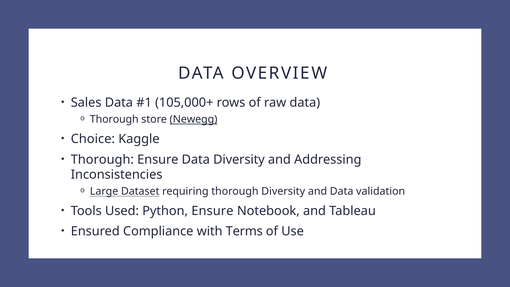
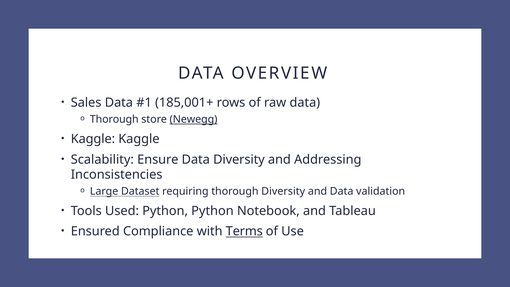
105,000+: 105,000+ -> 185,001+ (184, 103)
Choice: Choice -> Kaggle (93, 139)
Thorough: Thorough -> Scalability (102, 159)
Python Ensure: Ensure -> Python (212, 211)
Terms underline: none -> present (244, 231)
